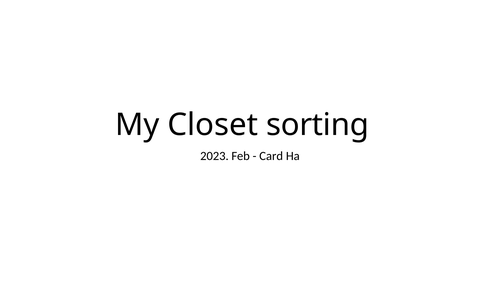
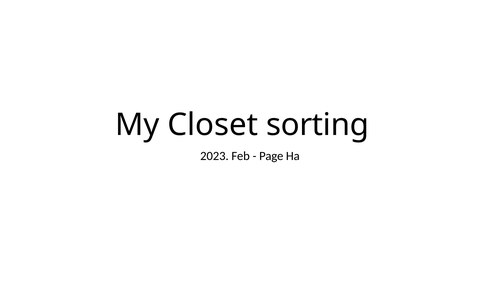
Card: Card -> Page (271, 156)
